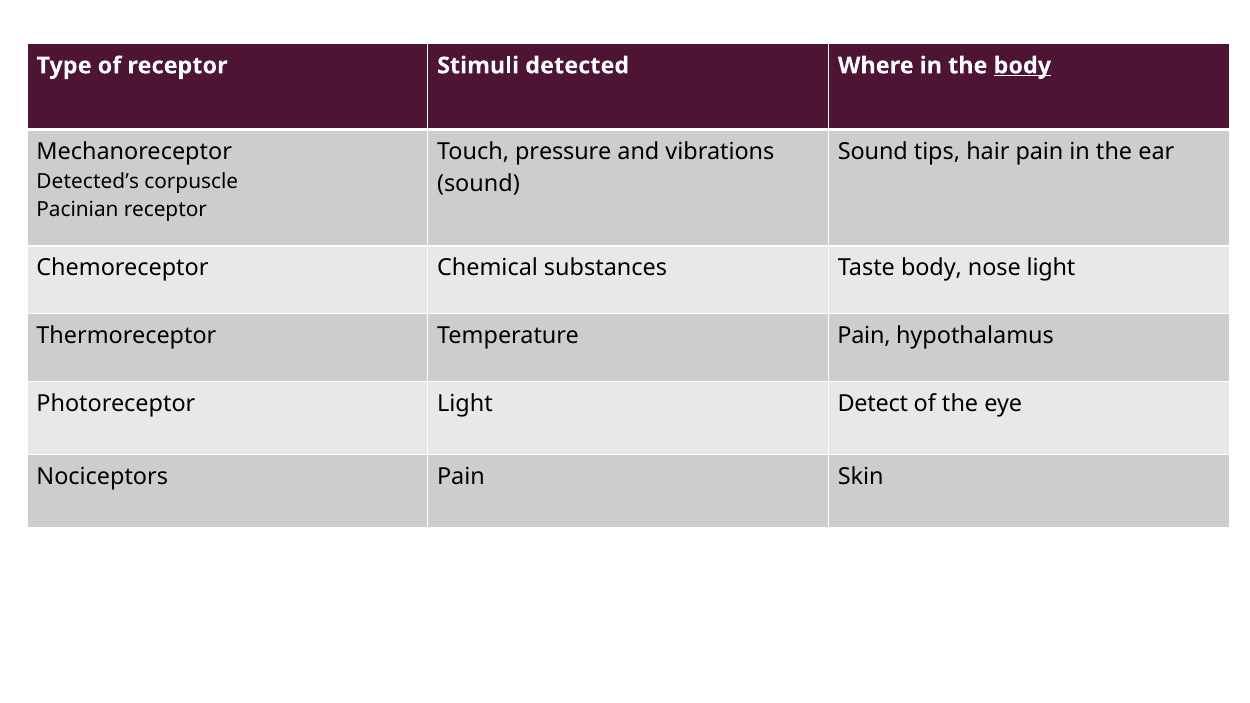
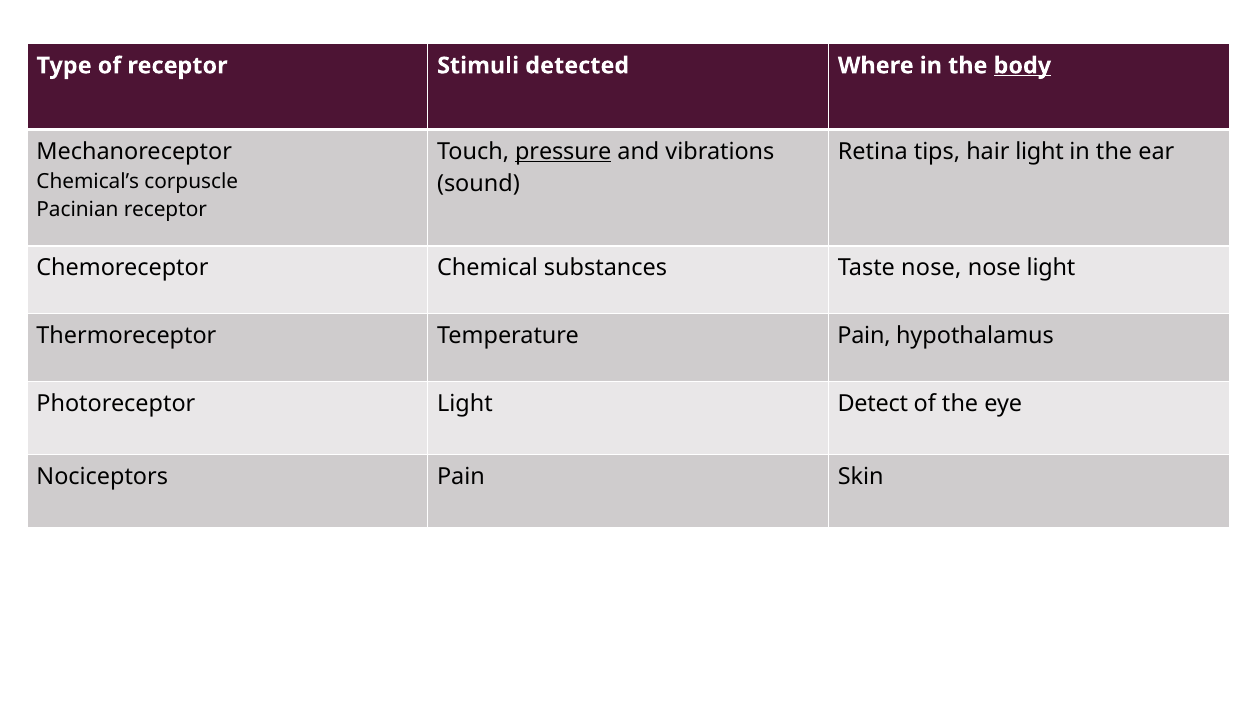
pressure underline: none -> present (563, 152)
Sound: Sound -> Retina (873, 152)
hair pain: pain -> light (1040, 152)
Detected’s: Detected’s -> Chemical’s (88, 182)
Taste body: body -> nose (931, 268)
